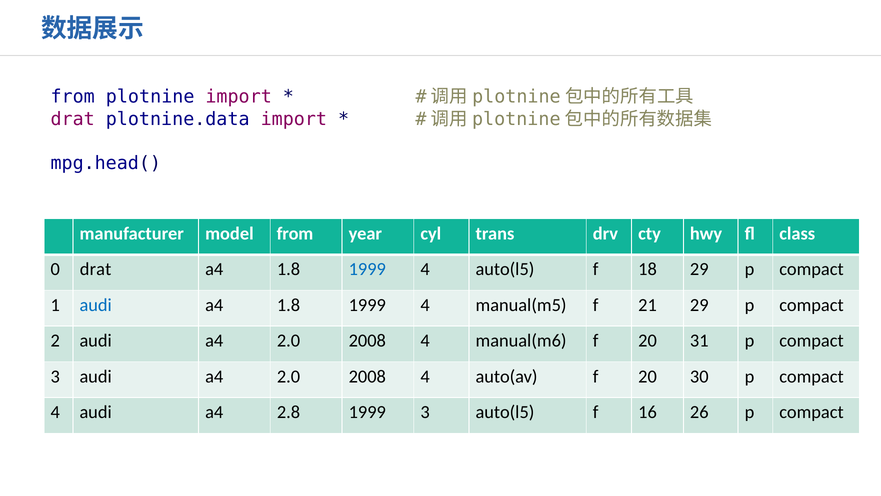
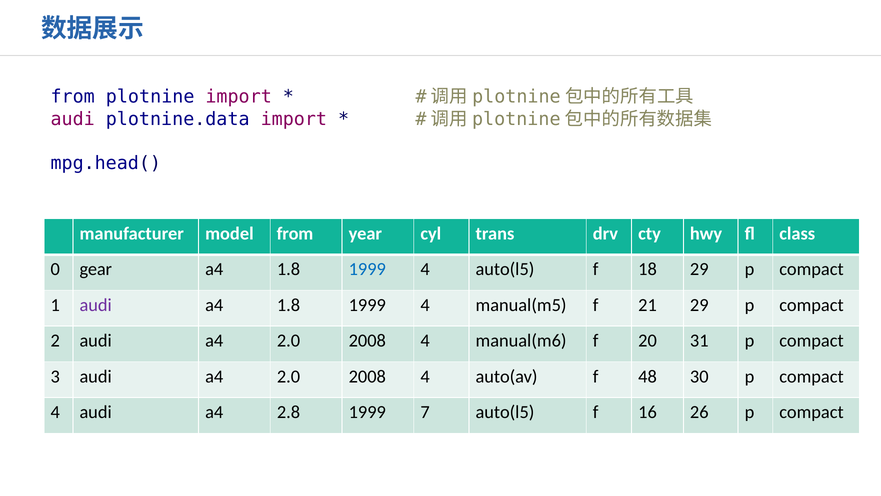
drat: drat -> audi (73, 119)
0 drat: drat -> gear (96, 269)
audi colour: blue -> purple (96, 305)
auto(av f 20: 20 -> 48 (648, 376)
1999 3: 3 -> 7 (425, 412)
